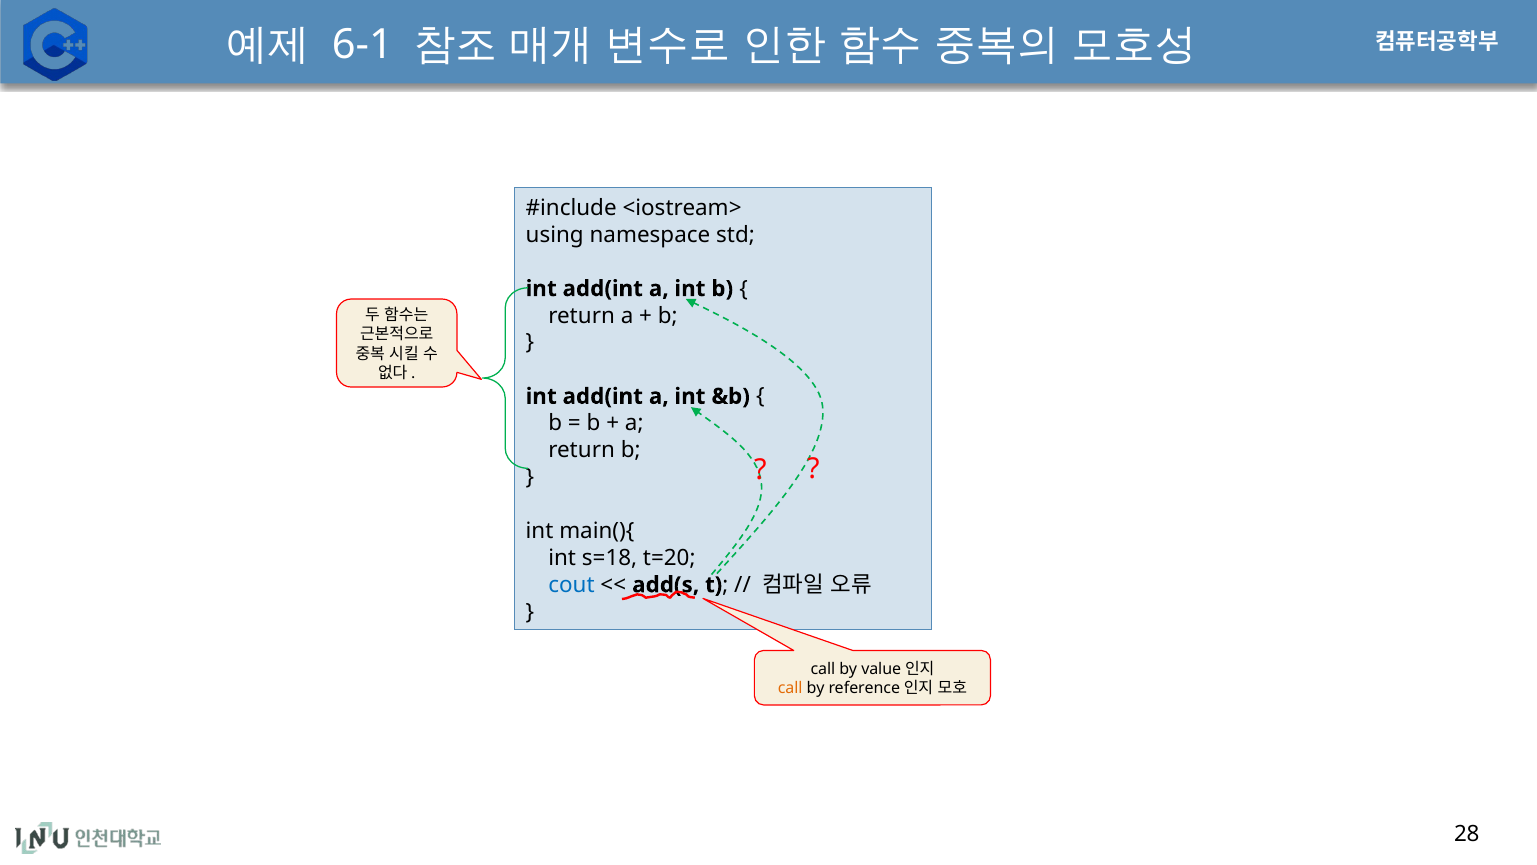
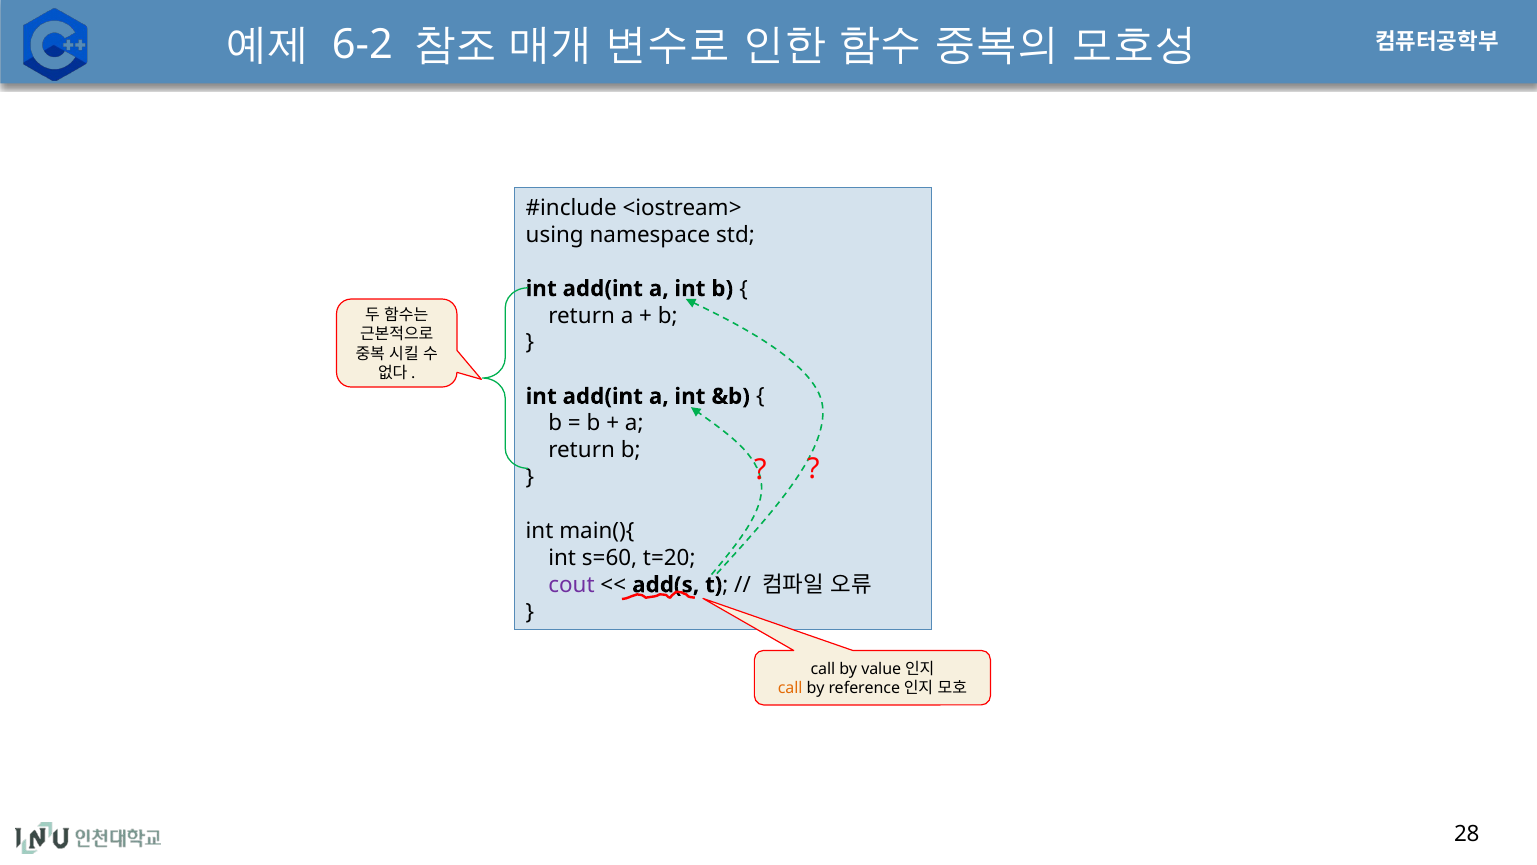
6-1: 6-1 -> 6-2 (362, 45)
s=18: s=18 -> s=60 (610, 558)
cout colour: blue -> purple (572, 585)
